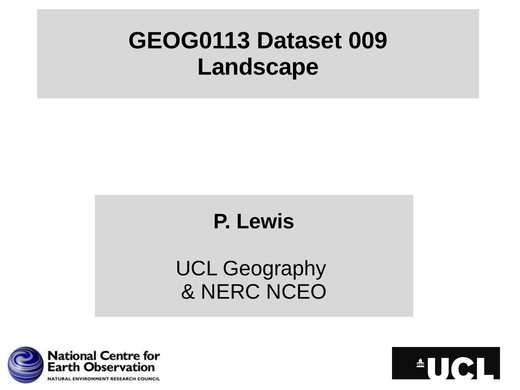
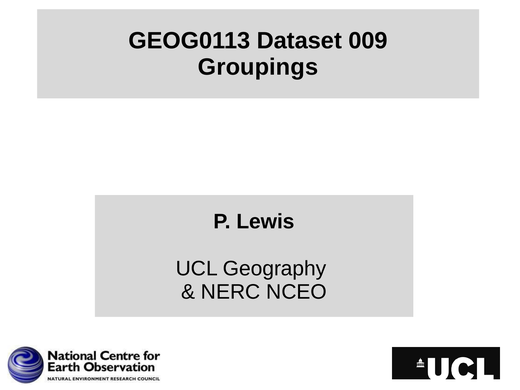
Landscape: Landscape -> Groupings (258, 67)
